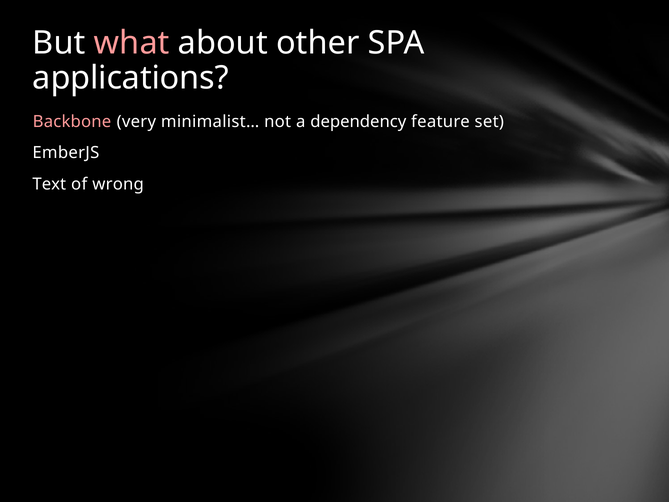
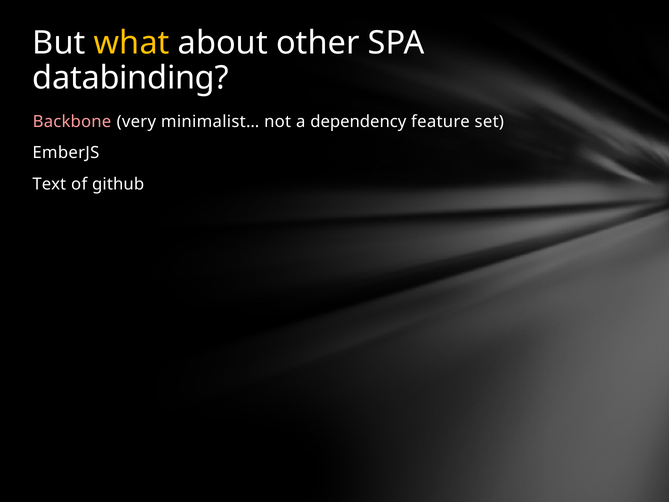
what colour: pink -> yellow (132, 43)
applications: applications -> databinding (131, 78)
wrong: wrong -> github (118, 184)
